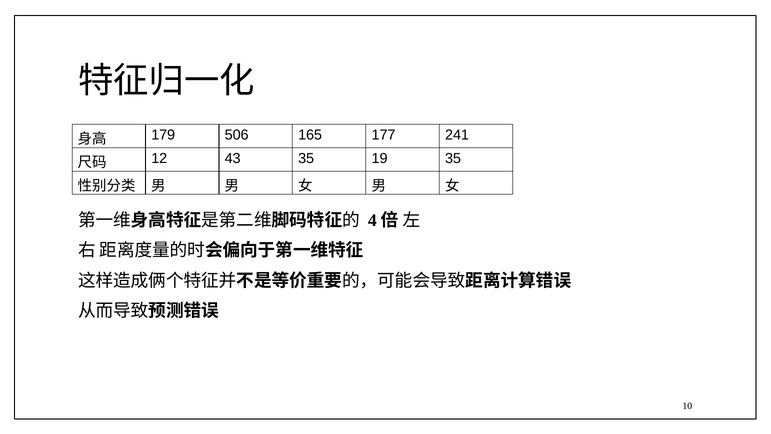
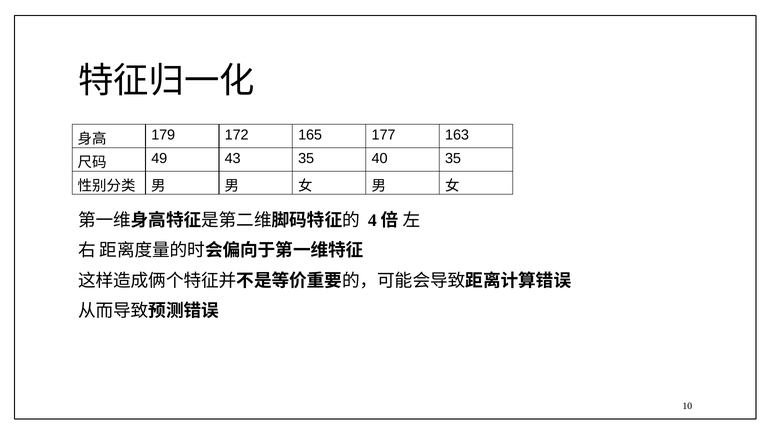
506: 506 -> 172 (237, 135)
241: 241 -> 163 (457, 135)
12: 12 -> 49 (159, 158)
19: 19 -> 40 (380, 158)
